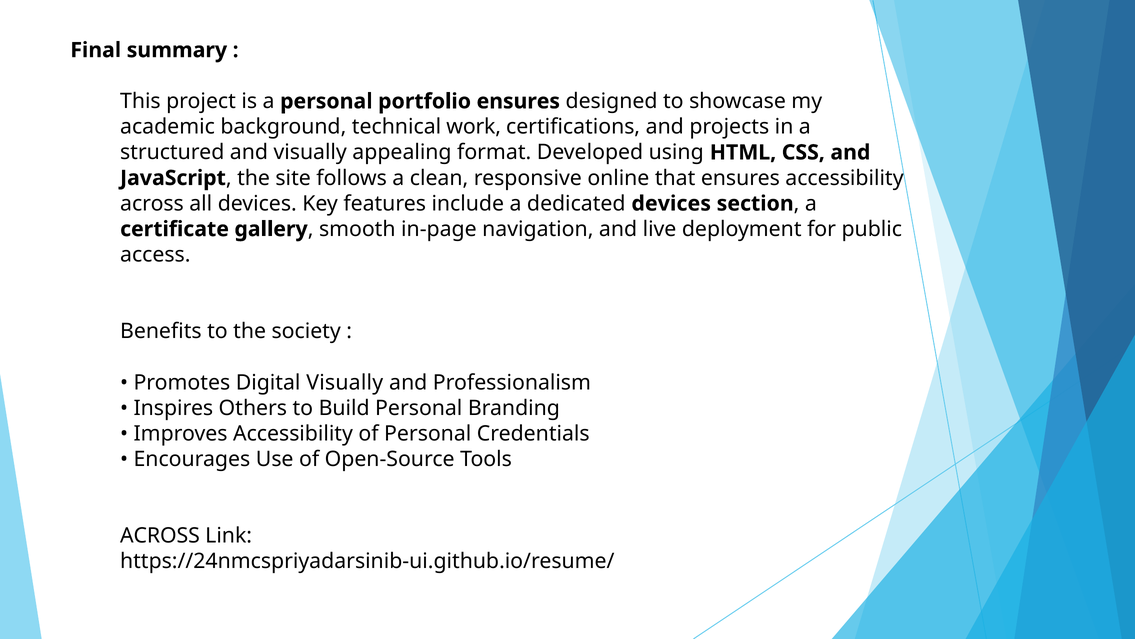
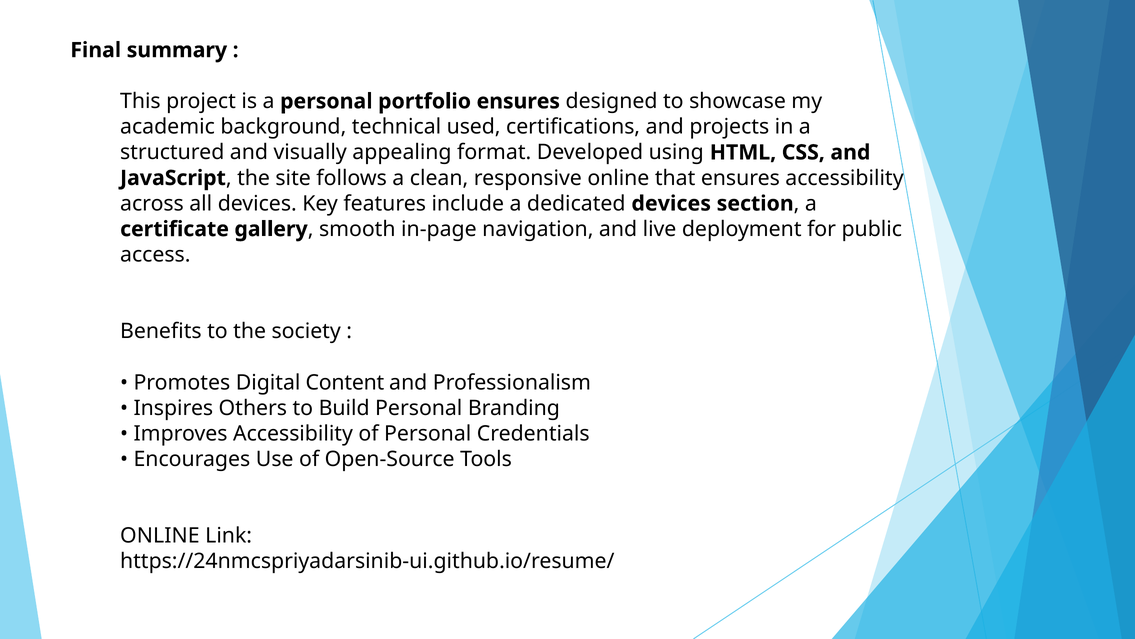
work: work -> used (474, 127)
Digital Visually: Visually -> Content (345, 382)
ACROSS: ACROSS -> ONLINE (160, 535)
